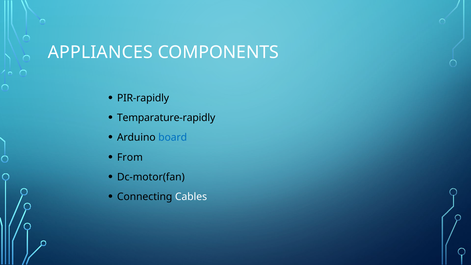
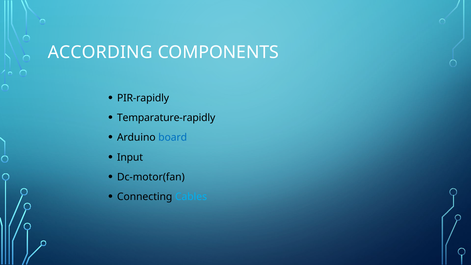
APPLIANCES: APPLIANCES -> ACCORDING (100, 52)
From: From -> Input (130, 157)
Cables colour: white -> light blue (191, 197)
